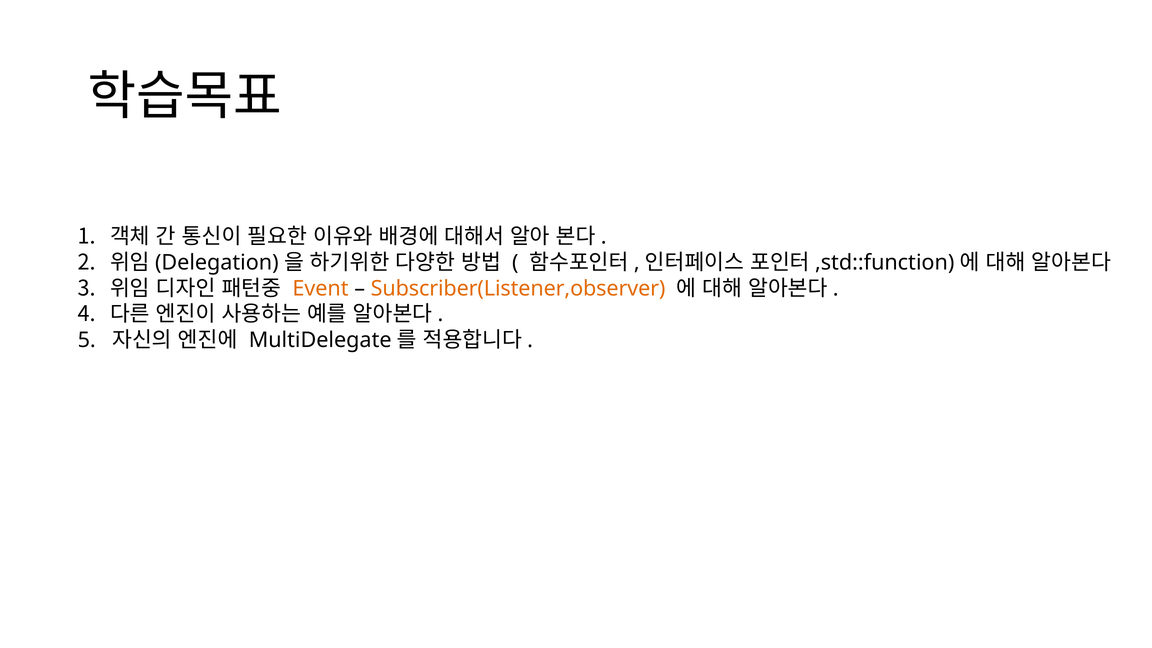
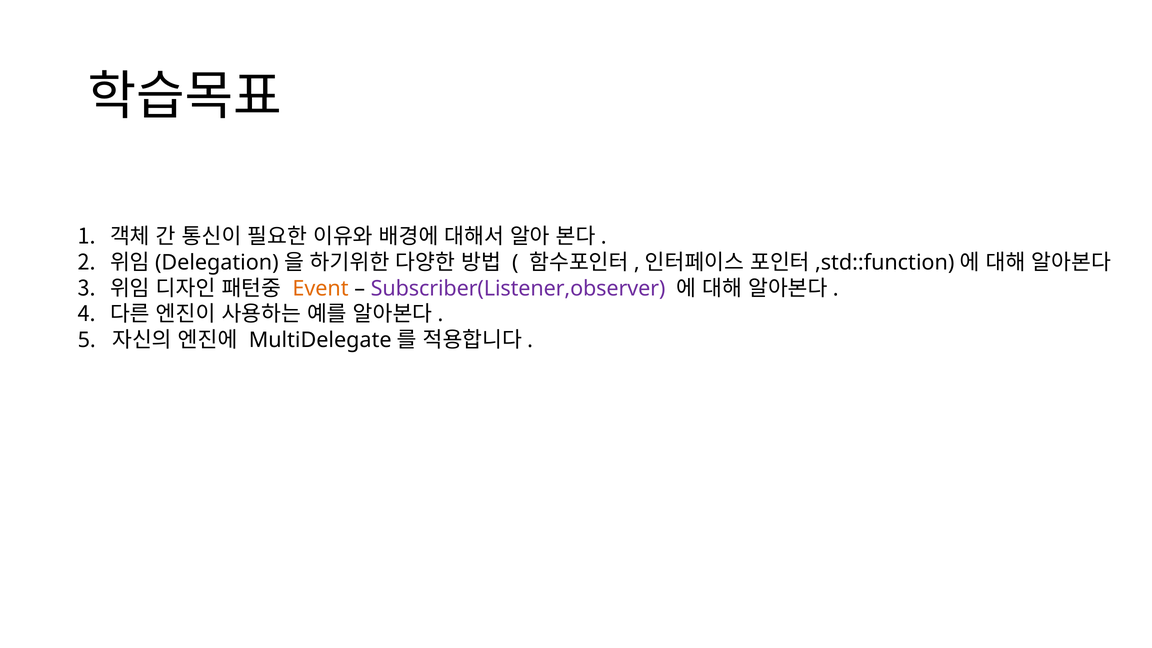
Subscriber(Listener,observer colour: orange -> purple (518, 288)
